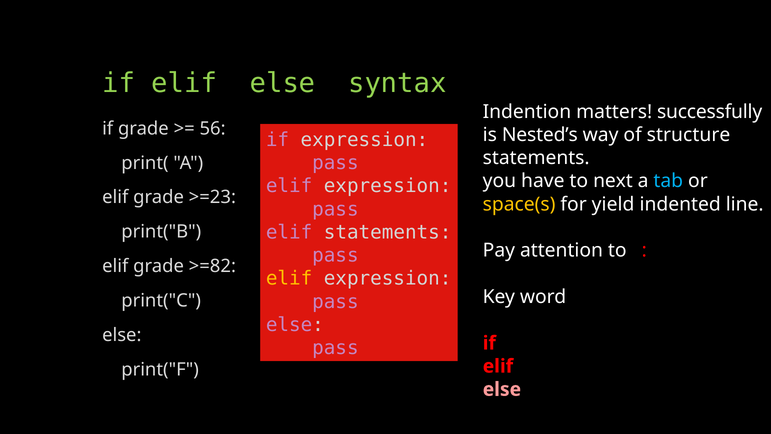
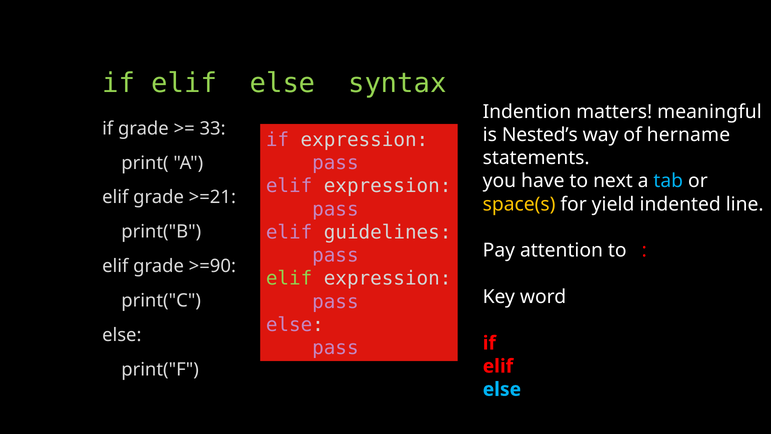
successfully: successfully -> meaningful (709, 112)
56: 56 -> 33 (213, 128)
structure: structure -> hername (688, 135)
>=23: >=23 -> >=21 (212, 197)
elif statements: statements -> guidelines (388, 232)
>=82: >=82 -> >=90 (212, 266)
elif colour: yellow -> light green (289, 278)
else colour: pink -> light blue (502, 389)
